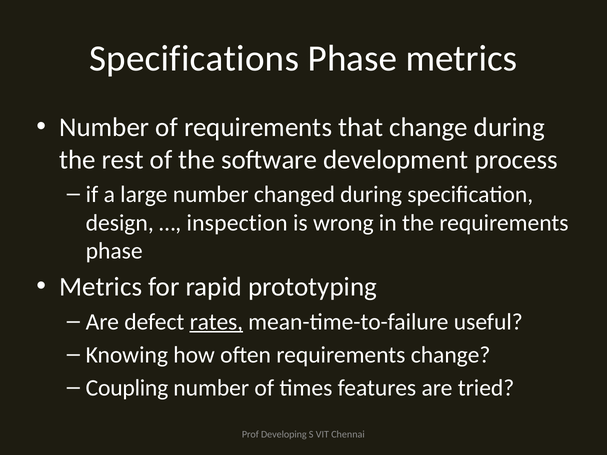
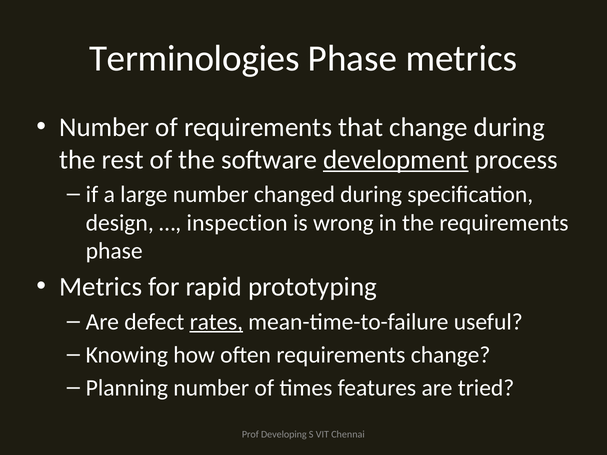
Specifications: Specifications -> Terminologies (194, 59)
development underline: none -> present (396, 160)
Coupling: Coupling -> Planning (127, 388)
